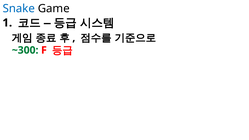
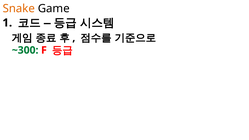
Snake colour: blue -> orange (19, 9)
